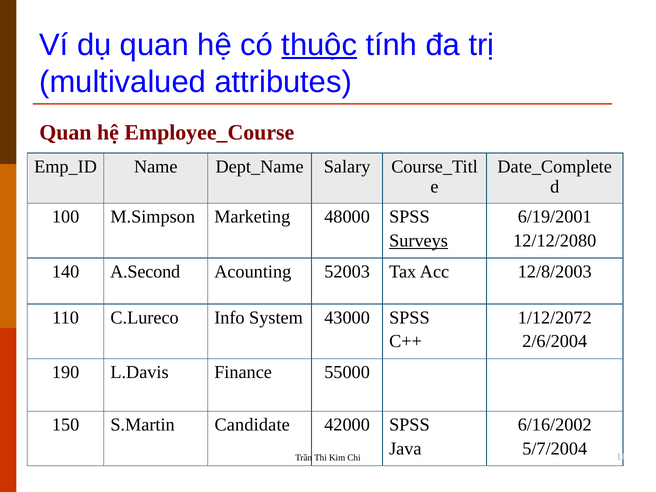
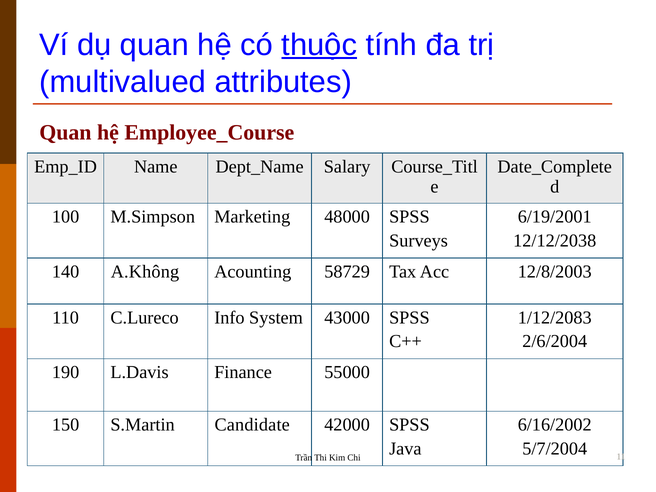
Surveys underline: present -> none (419, 241)
12/12/2080: 12/12/2080 -> 12/12/2038 (555, 241)
A.Second: A.Second -> A.Không (145, 272)
52003: 52003 -> 58729 (347, 272)
1/12/2072: 1/12/2072 -> 1/12/2083 (555, 318)
